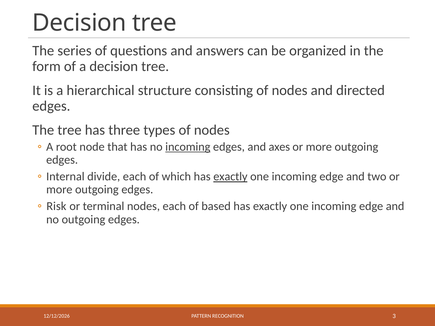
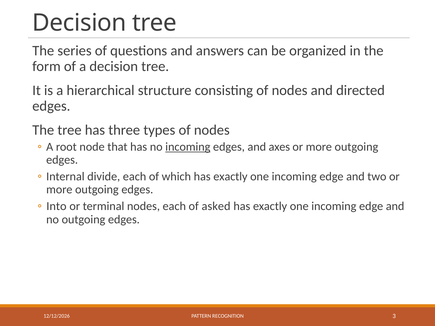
exactly underline: present -> none (230, 177)
Risk: Risk -> Into (56, 206)
based: based -> asked (216, 206)
